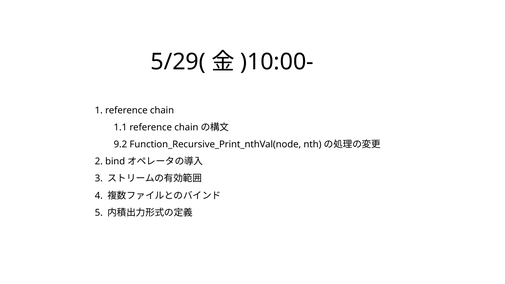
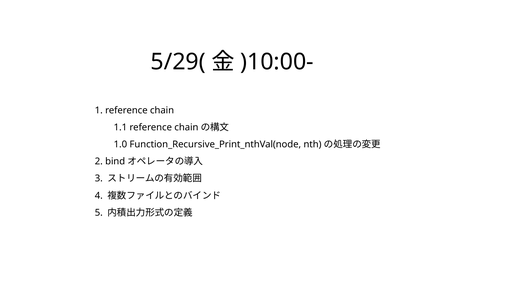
9.2: 9.2 -> 1.0 (120, 144)
